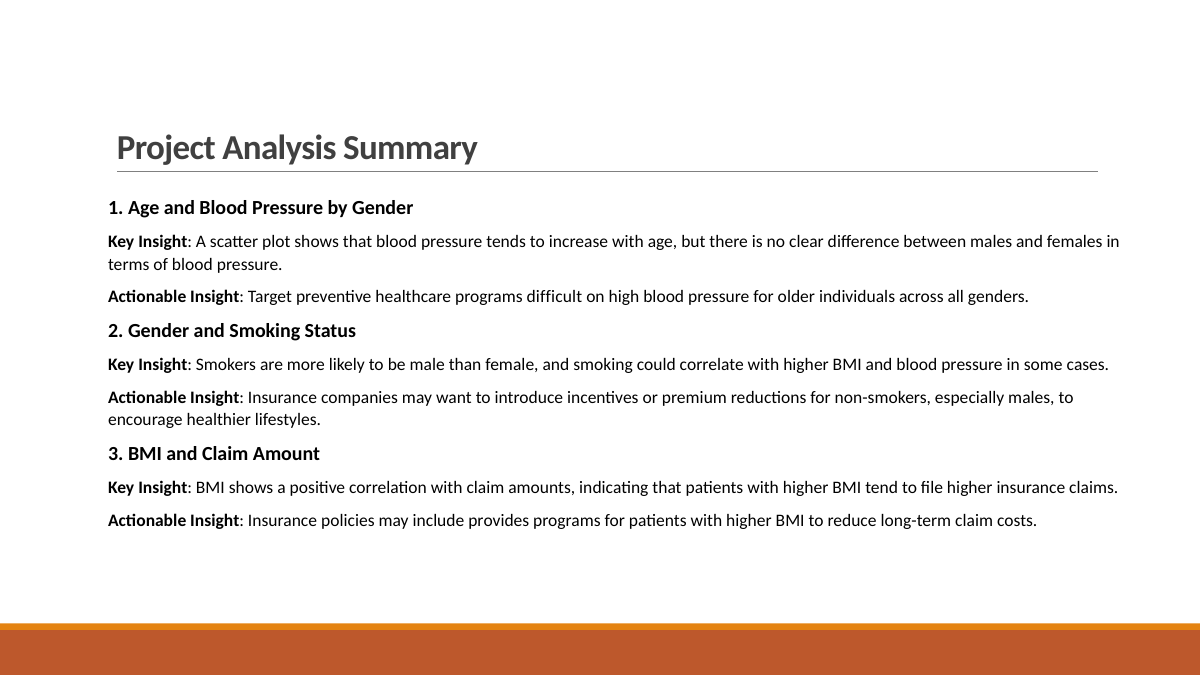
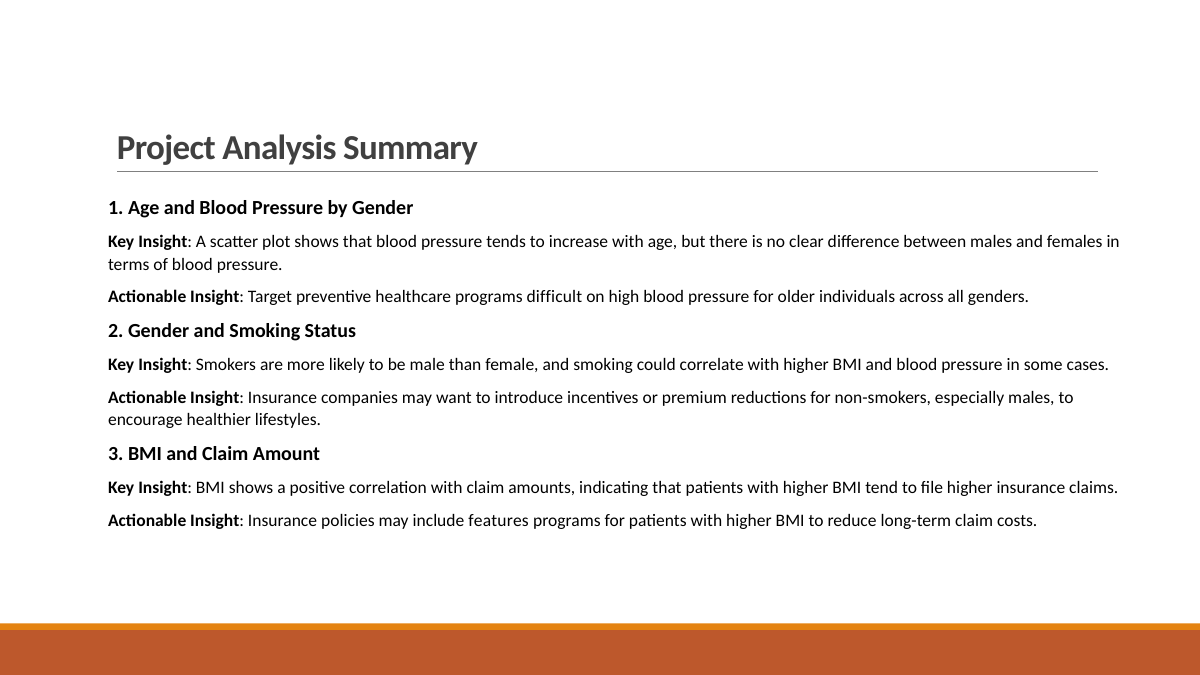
provides: provides -> features (499, 520)
